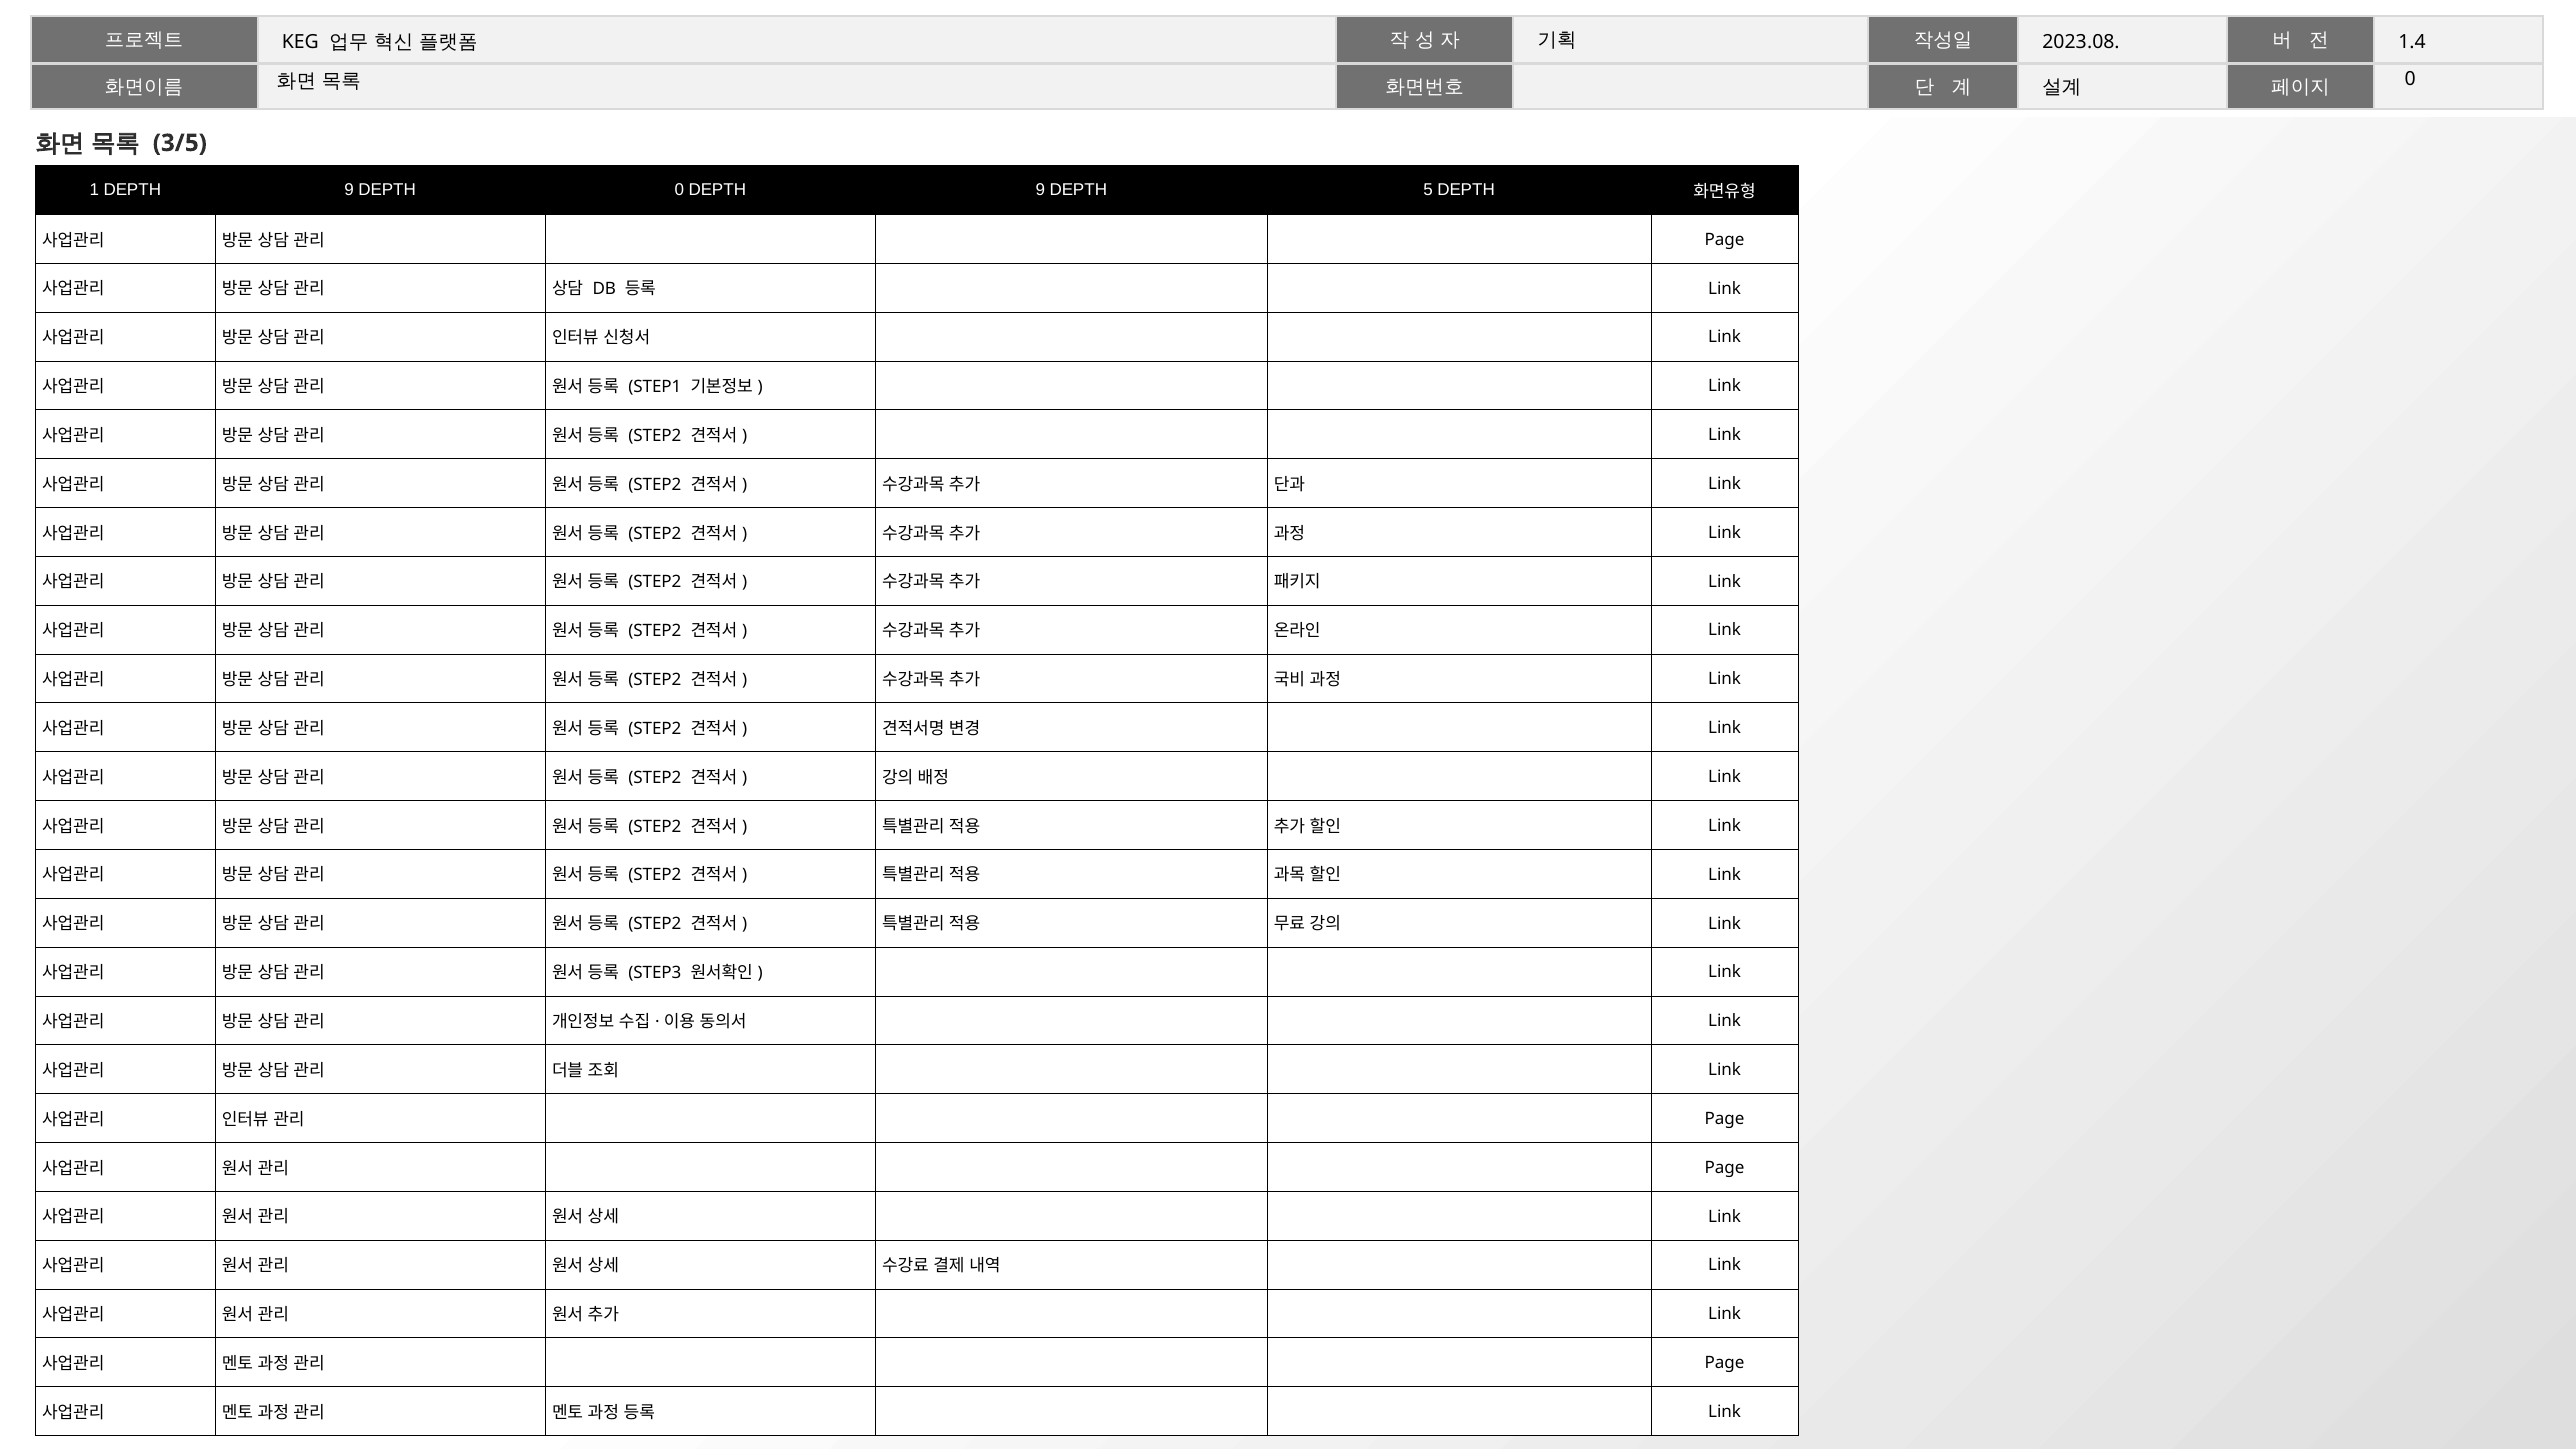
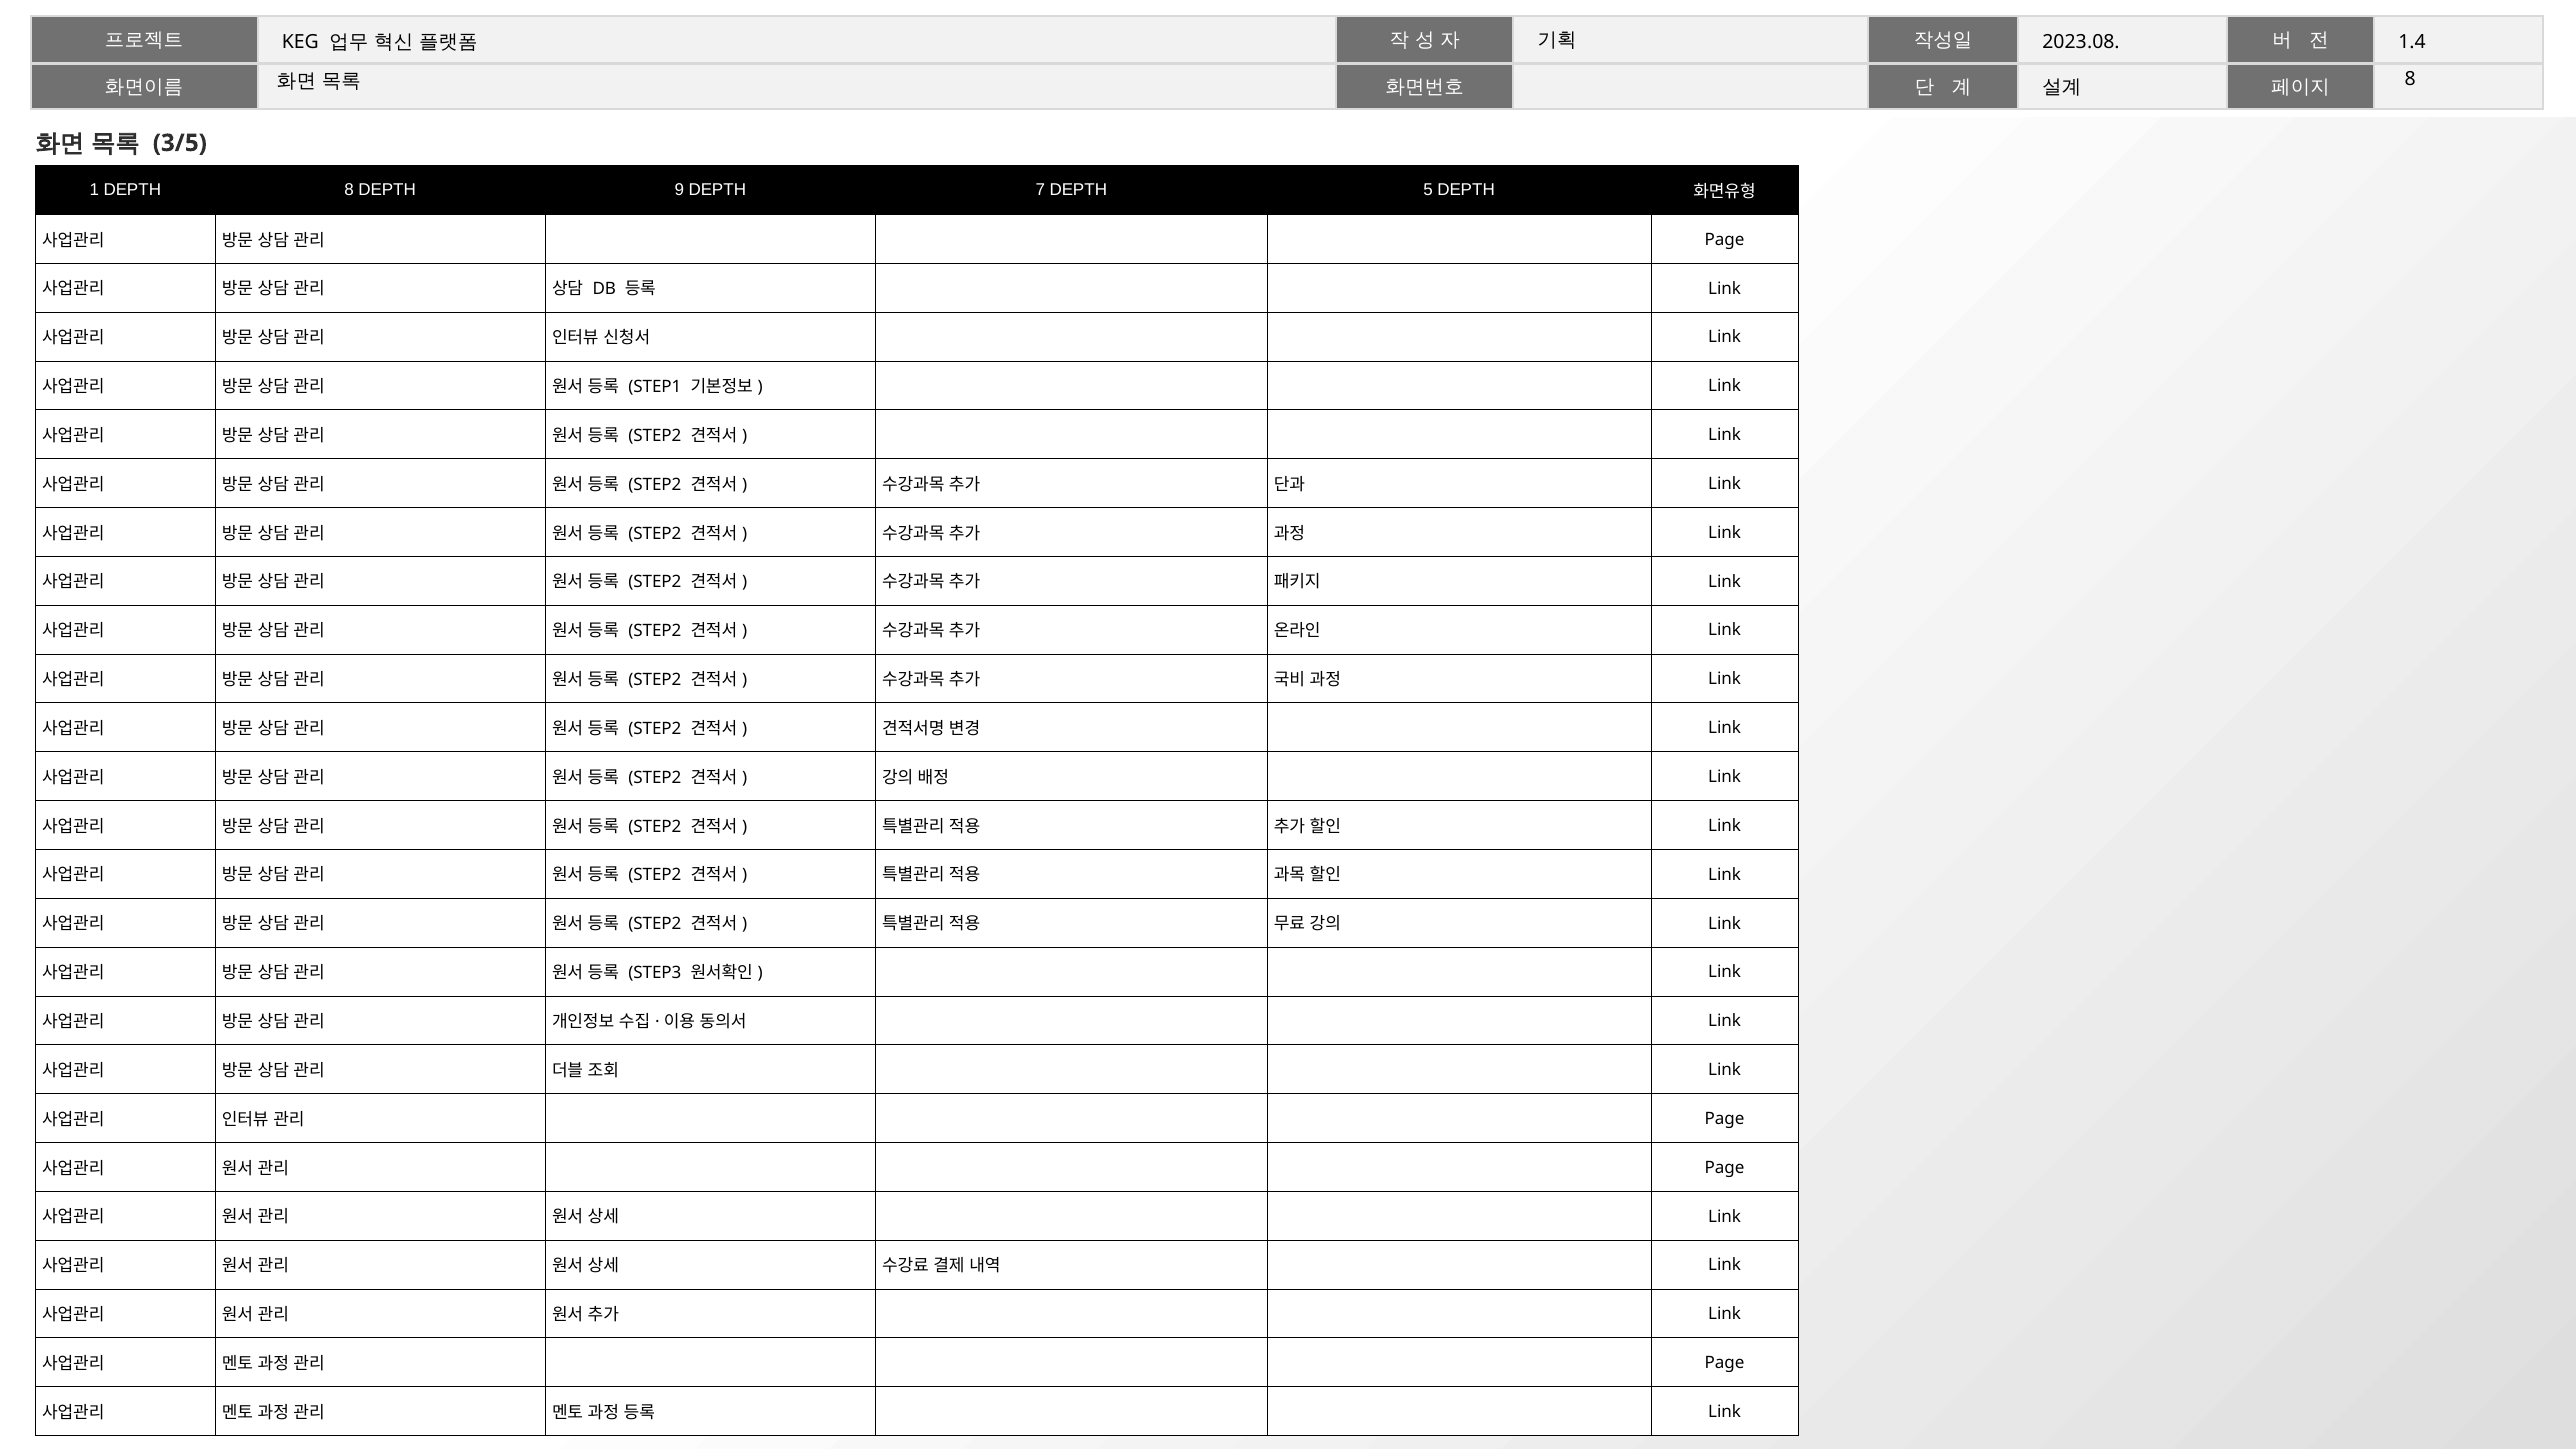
0: 0 -> 8 (2410, 79)
1 DEPTH 9: 9 -> 8 (349, 190)
DEPTH 0: 0 -> 9 (679, 190)
9: 9 -> 7 (1040, 190)
